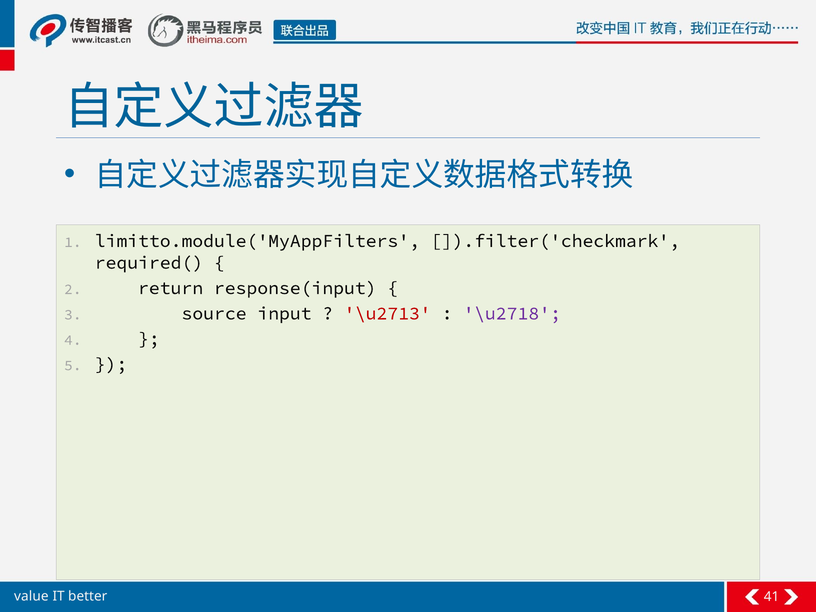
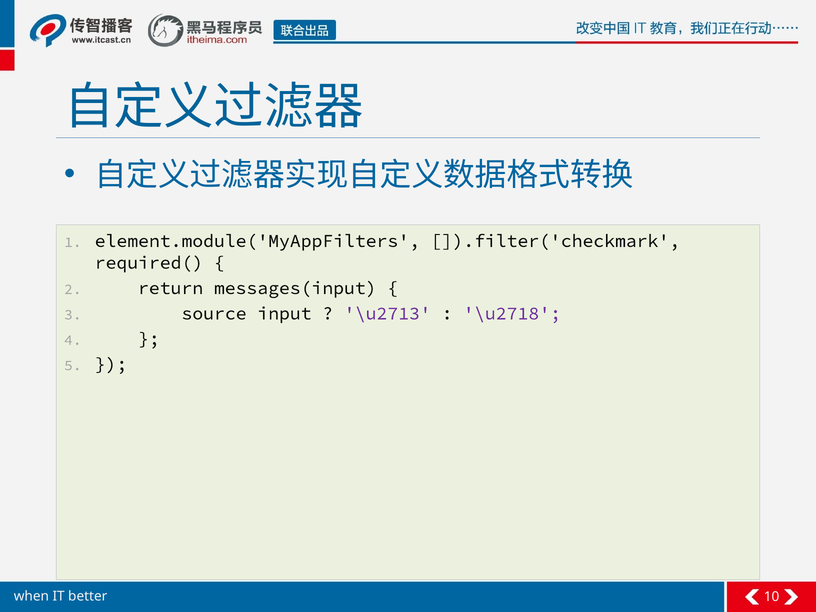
limitto.module('MyAppFilters: limitto.module('MyAppFilters -> element.module('MyAppFilters (257, 241)
response(input: response(input -> messages(input (295, 288)
\u2713 colour: red -> purple (387, 313)
value: value -> when (31, 596)
41: 41 -> 10 (772, 597)
